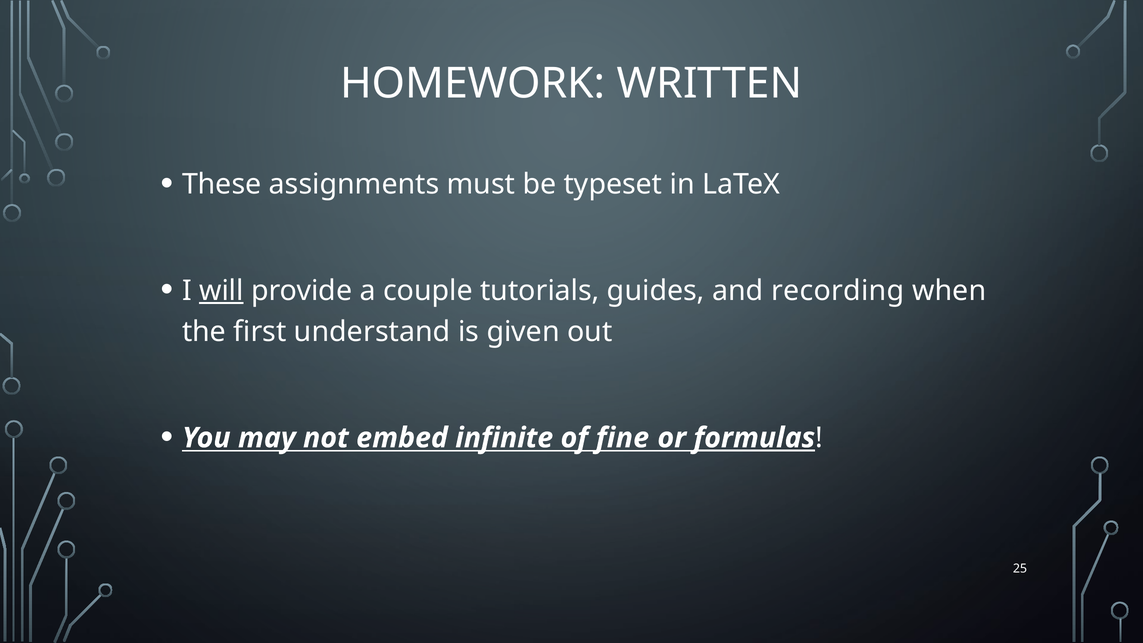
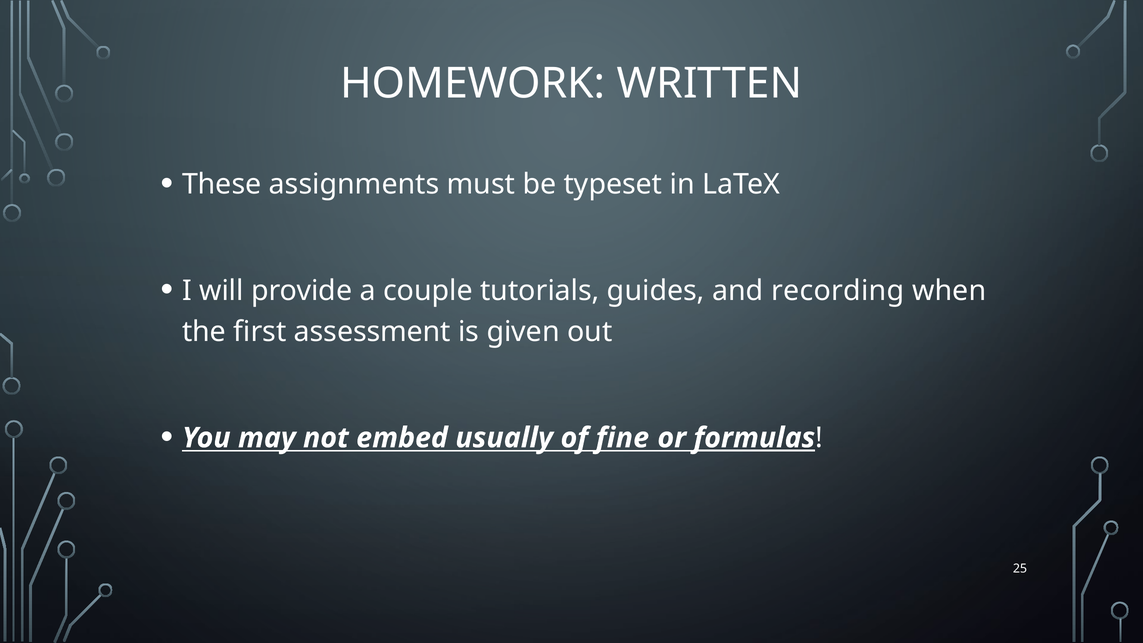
will underline: present -> none (221, 291)
understand: understand -> assessment (372, 332)
infinite: infinite -> usually (504, 438)
